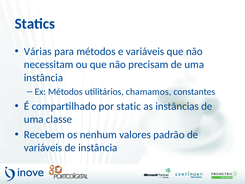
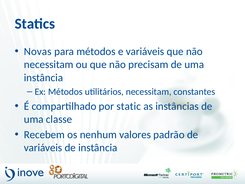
Várias: Várias -> Novas (38, 51)
utilitários chamamos: chamamos -> necessitam (149, 92)
